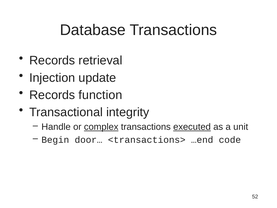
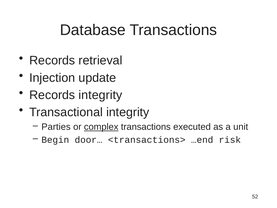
Records function: function -> integrity (100, 95)
Handle: Handle -> Parties (56, 127)
executed underline: present -> none (192, 127)
code: code -> risk (230, 140)
